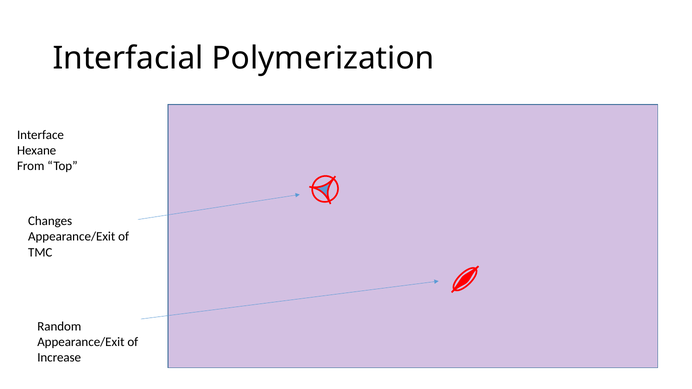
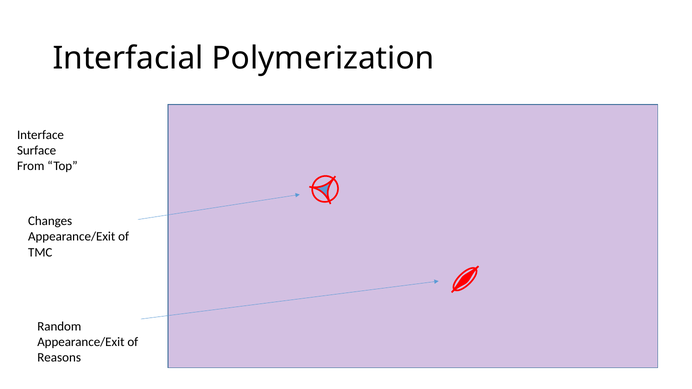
Hexane: Hexane -> Surface (37, 151)
Increase: Increase -> Reasons (59, 358)
